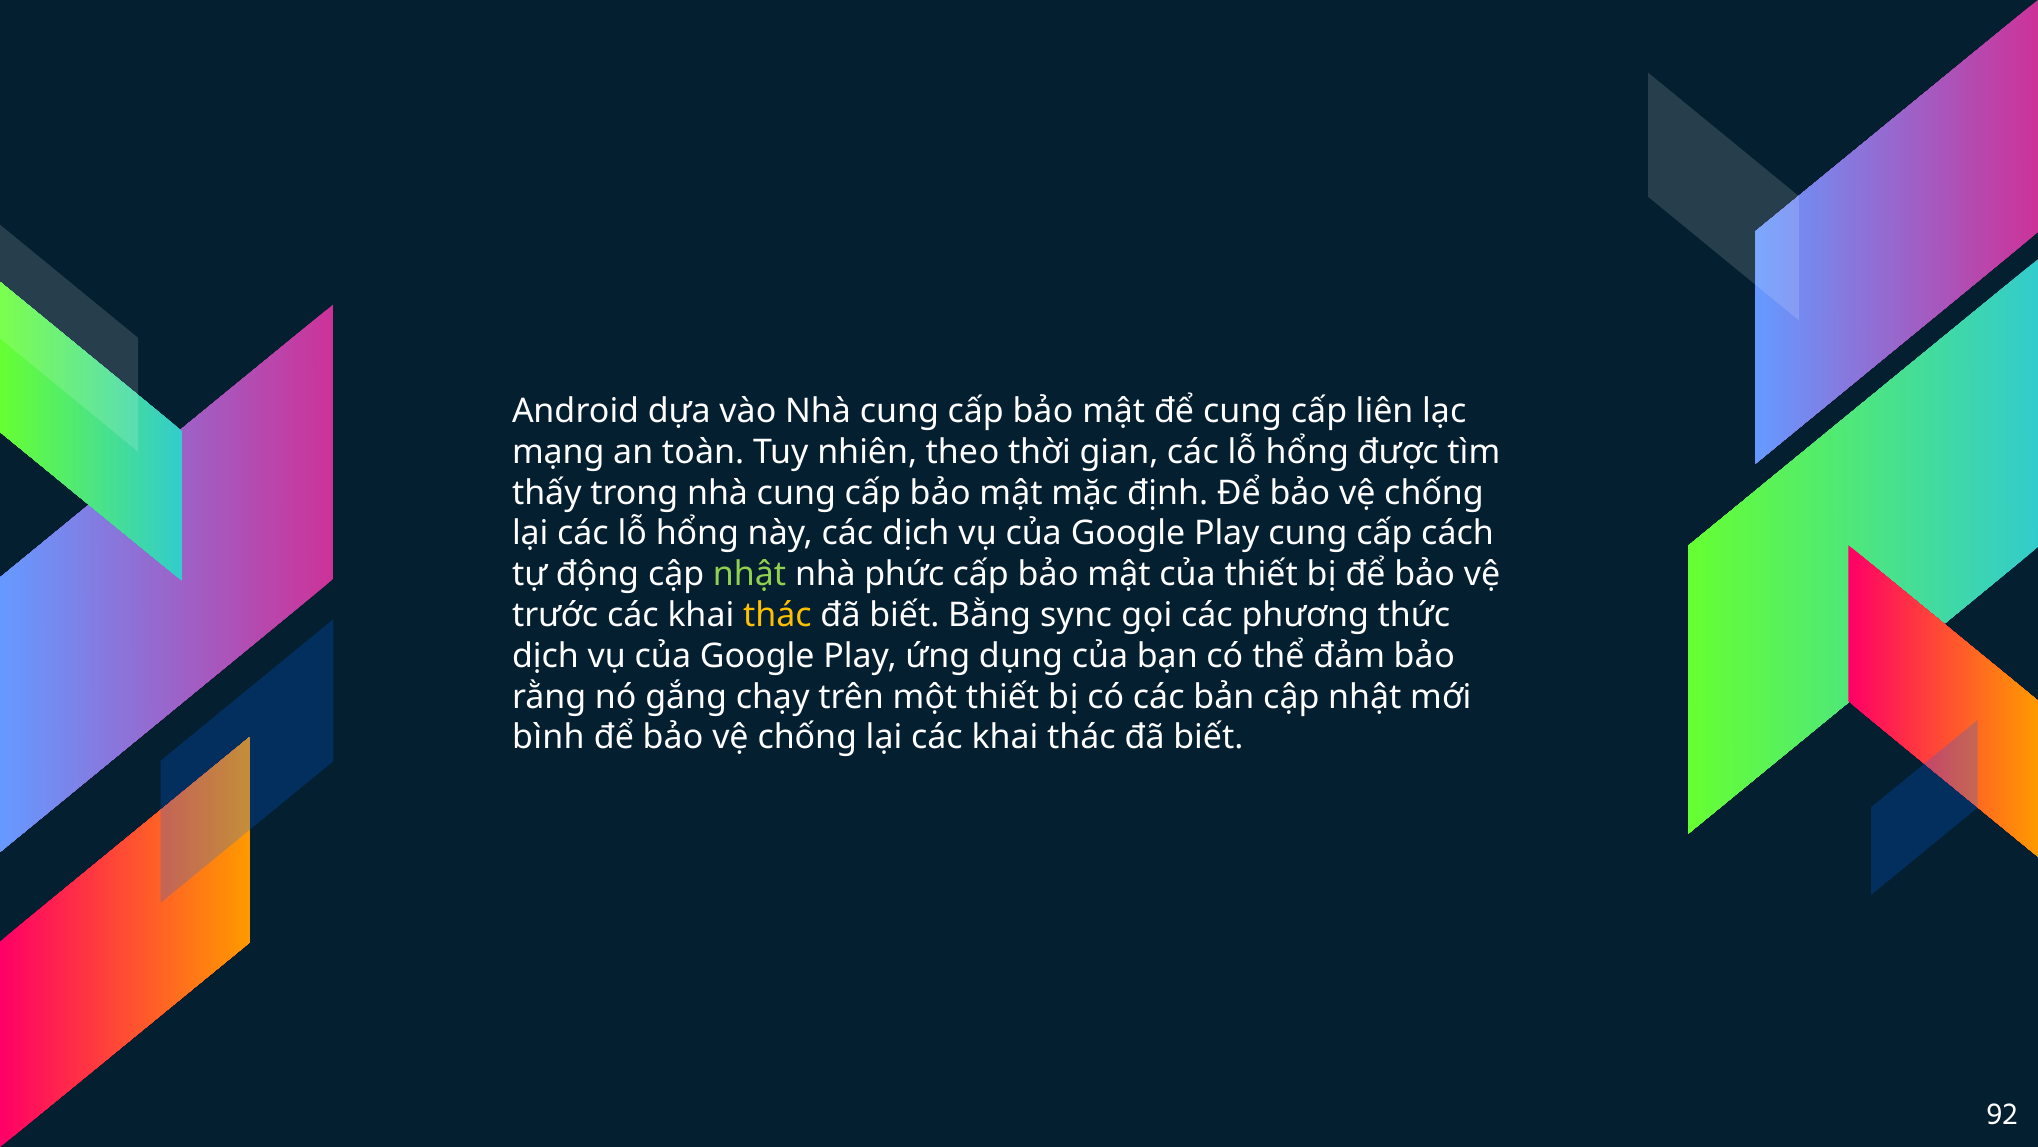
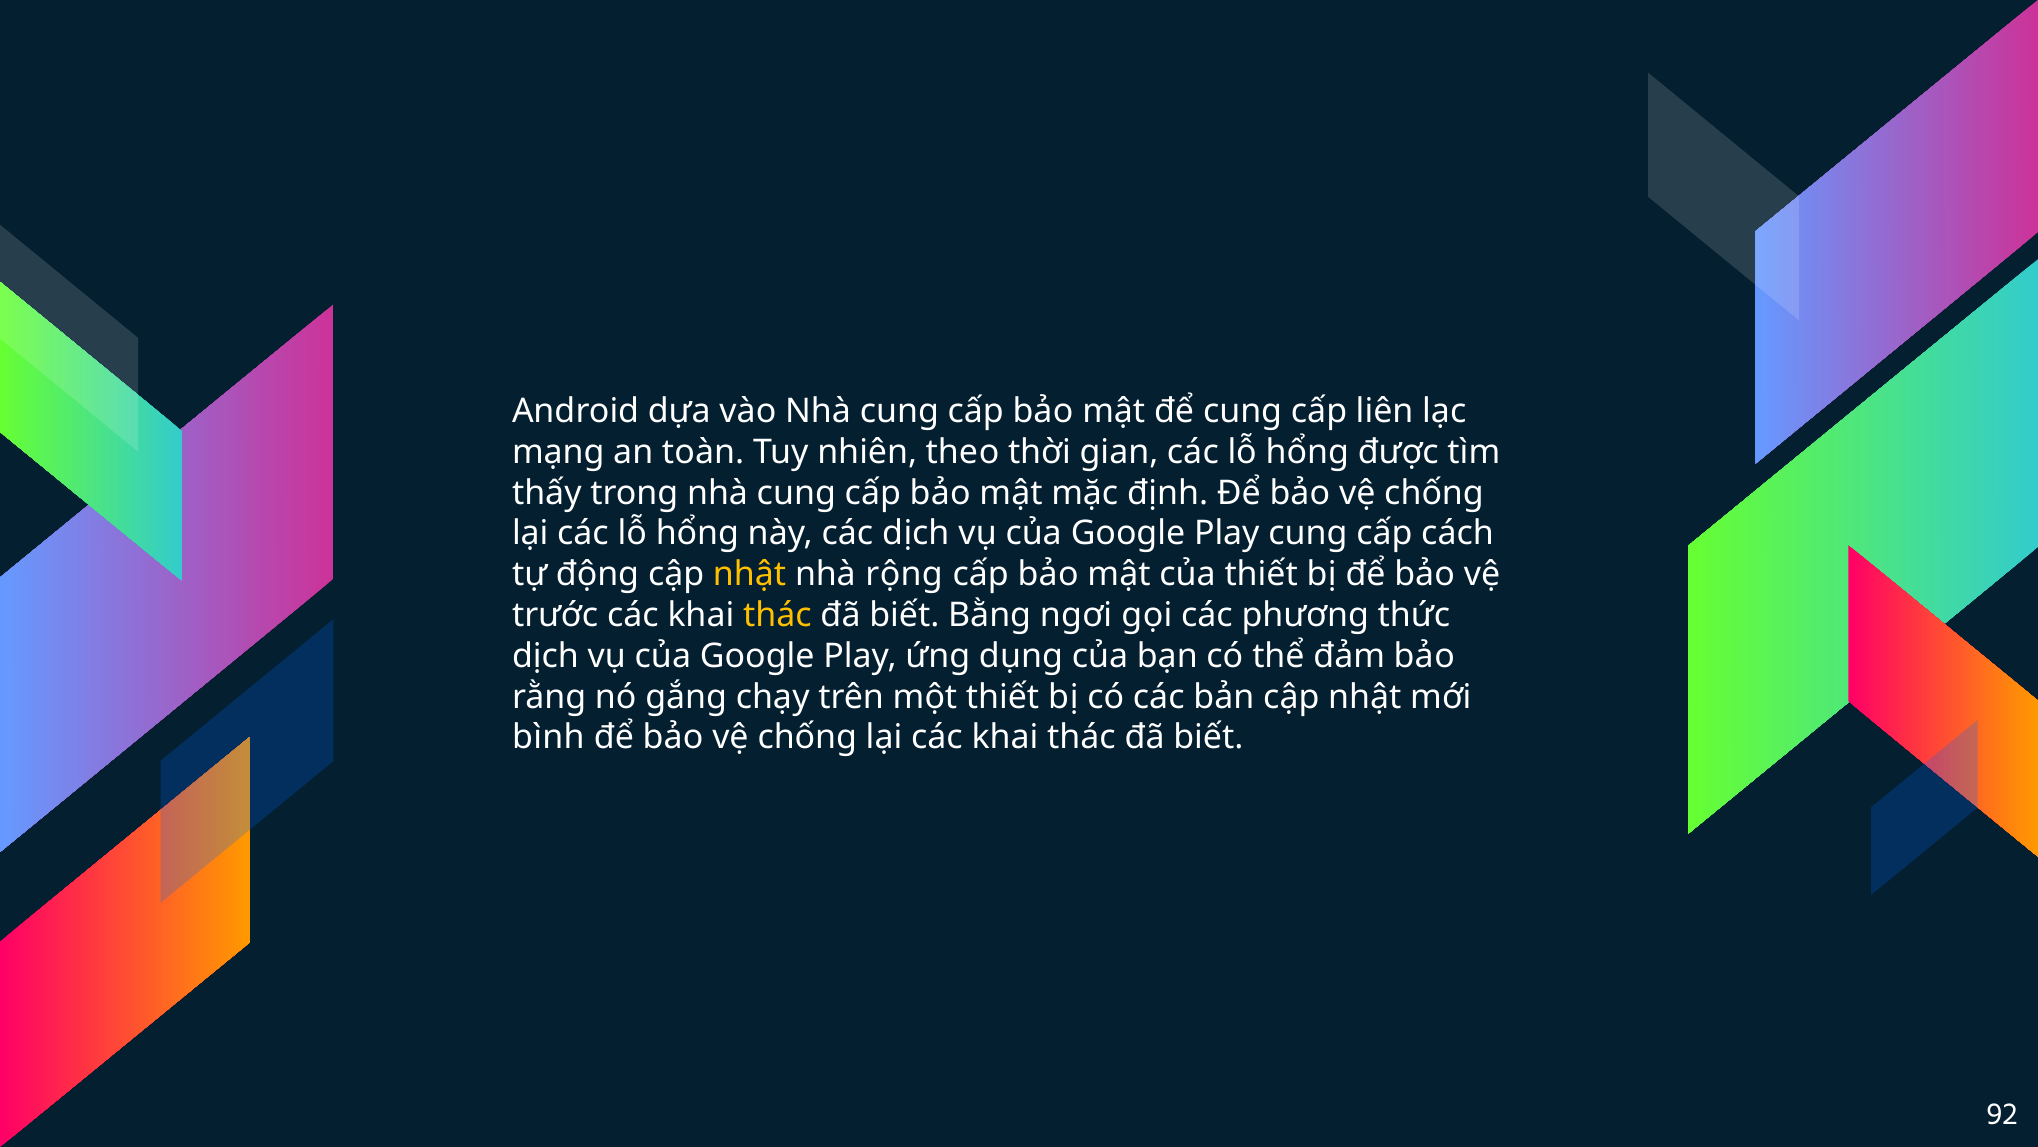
nhật colour: light green -> yellow (750, 574)
phức: phức -> rộng (904, 574)
sync: sync -> ngơi (1076, 615)
